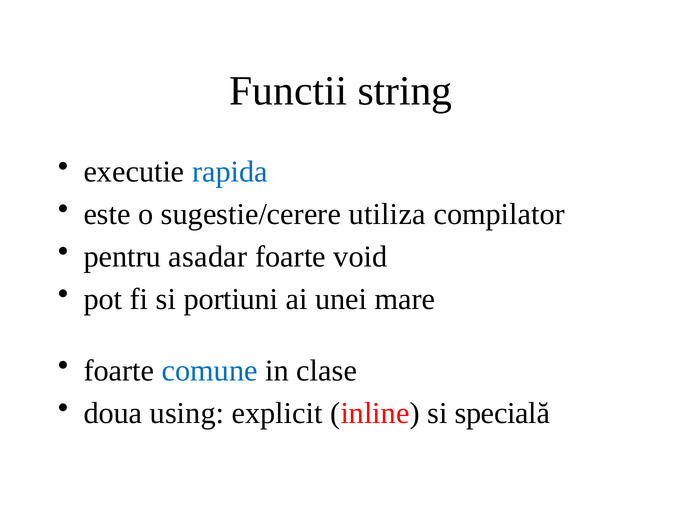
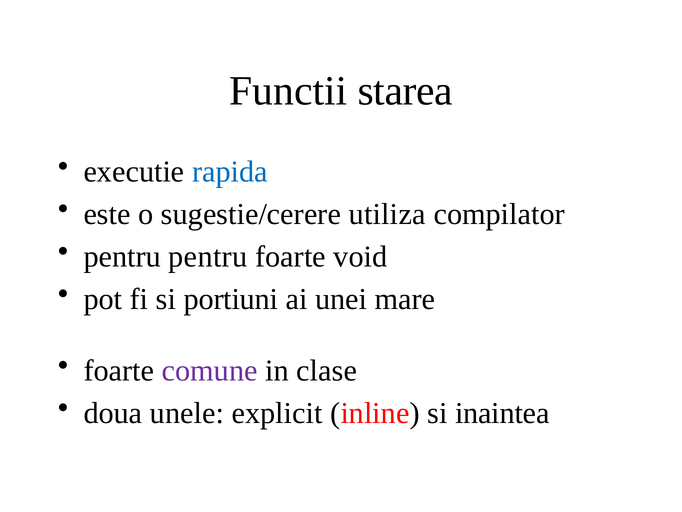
string: string -> starea (405, 91)
pentru asadar: asadar -> pentru (208, 256)
comune colour: blue -> purple (210, 370)
using: using -> unele (187, 413)
specială: specială -> inaintea (502, 413)
